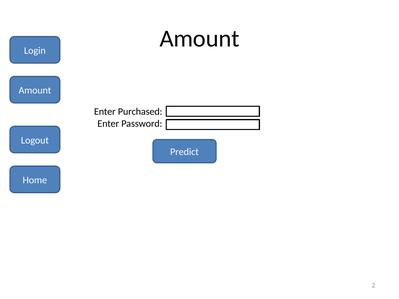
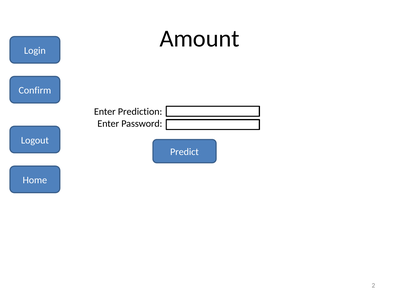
Amount: Amount -> Confirm (35, 90)
Purchased: Purchased -> Prediction (140, 112)
